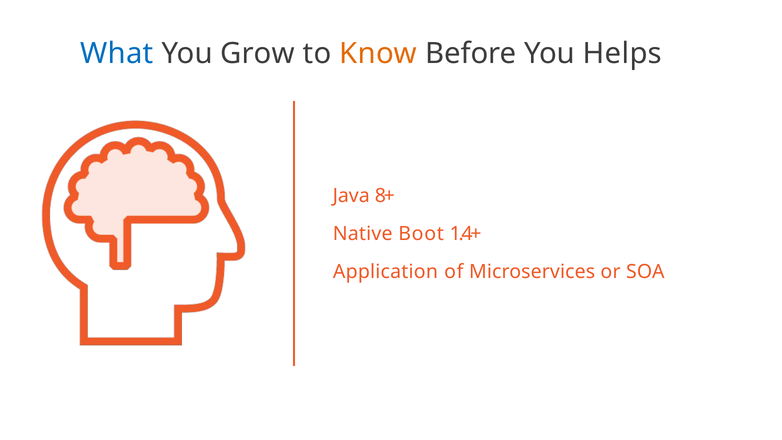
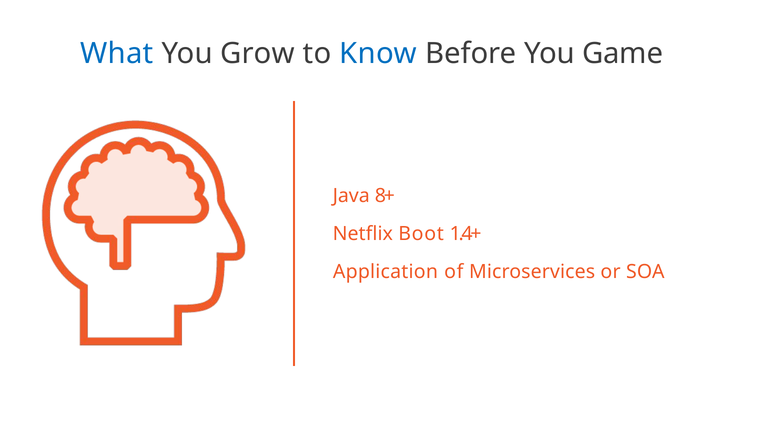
Know colour: orange -> blue (378, 54)
Helps: Helps -> Game (623, 54)
Native: Native -> Netflix (363, 234)
